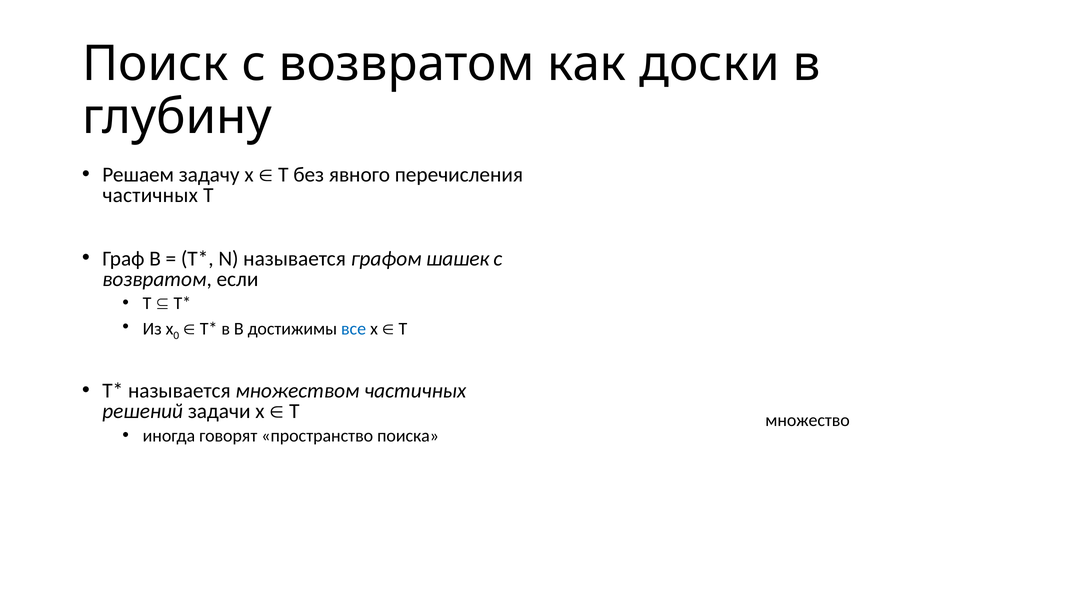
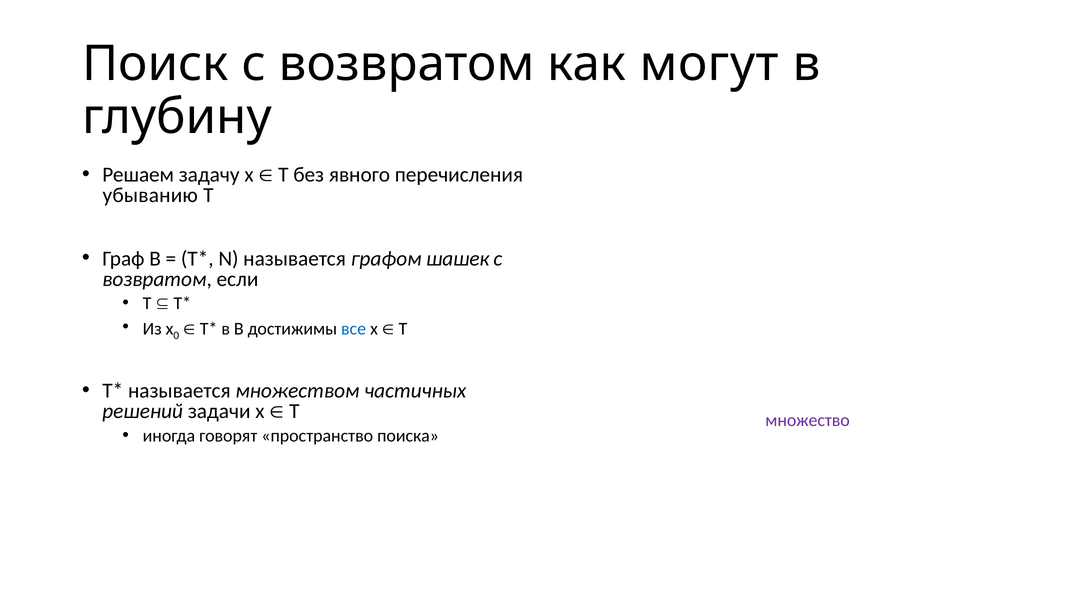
доски: доски -> могут (709, 64)
частичных: частичных -> убыванию (150, 195)
множество colour: black -> purple (808, 420)
